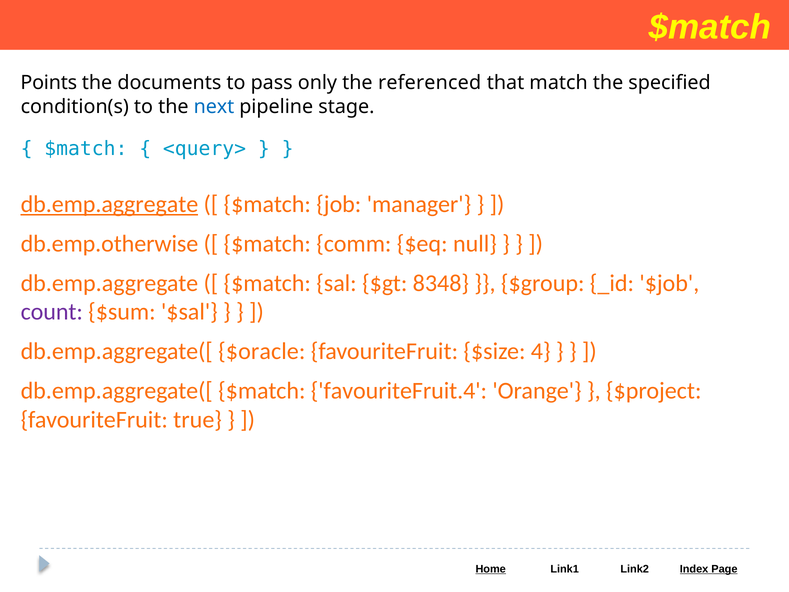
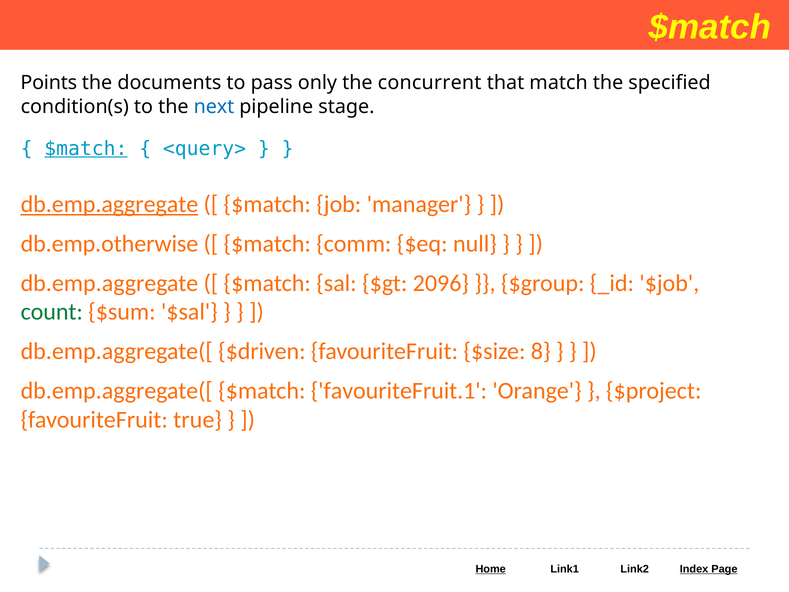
referenced: referenced -> concurrent (430, 83)
$match underline: none -> present (86, 149)
8348: 8348 -> 2096 (441, 283)
count colour: purple -> green (52, 312)
$oracle: $oracle -> $driven (262, 351)
4: 4 -> 8 (541, 351)
favouriteFruit.4: favouriteFruit.4 -> favouriteFruit.1 (399, 391)
